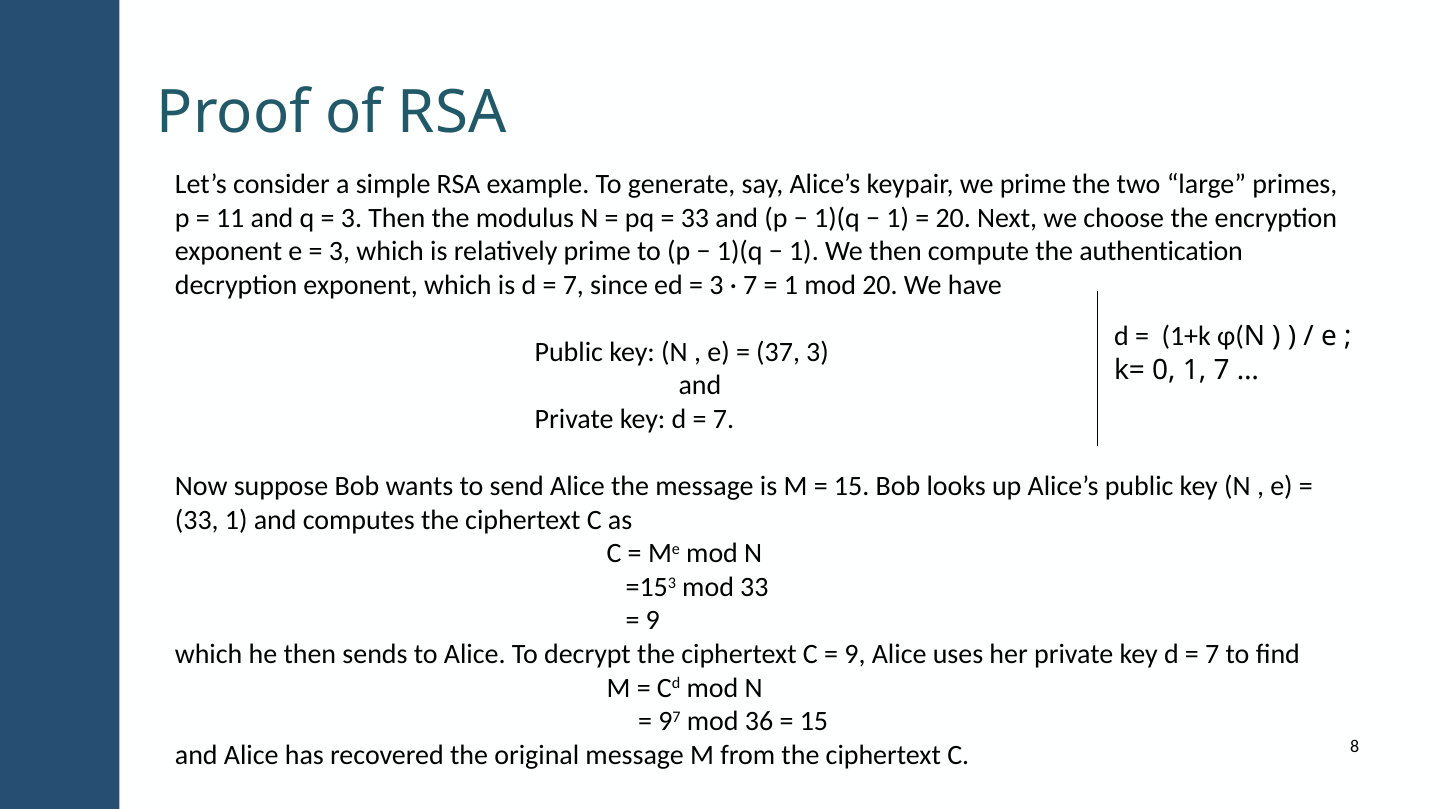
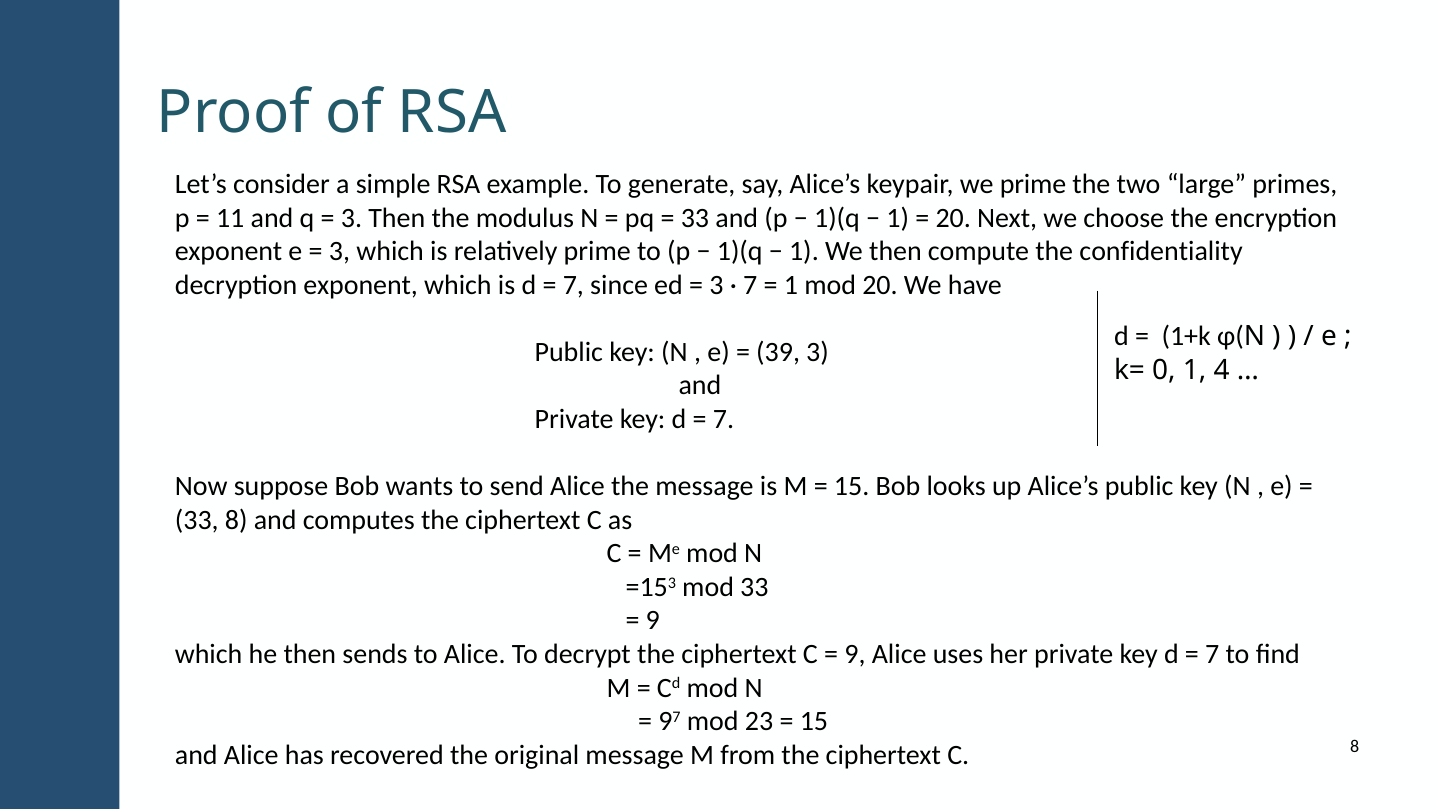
authentication: authentication -> confidentiality (1161, 252)
37: 37 -> 39 (778, 352)
1 7: 7 -> 4 (1222, 370)
33 1: 1 -> 8 (236, 520)
36: 36 -> 23 (759, 722)
